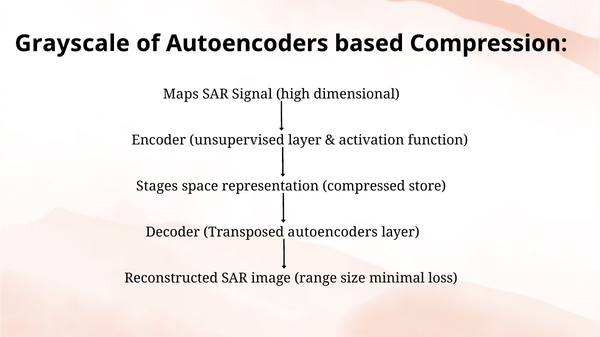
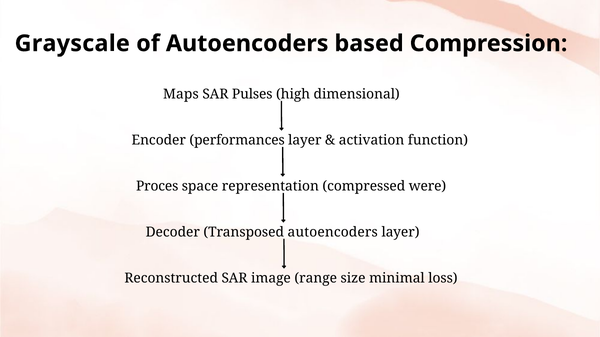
Signal: Signal -> Pulses (252, 95)
unsupervised: unsupervised -> performances (237, 141)
Stages: Stages -> Proces (157, 187)
store: store -> were (428, 187)
